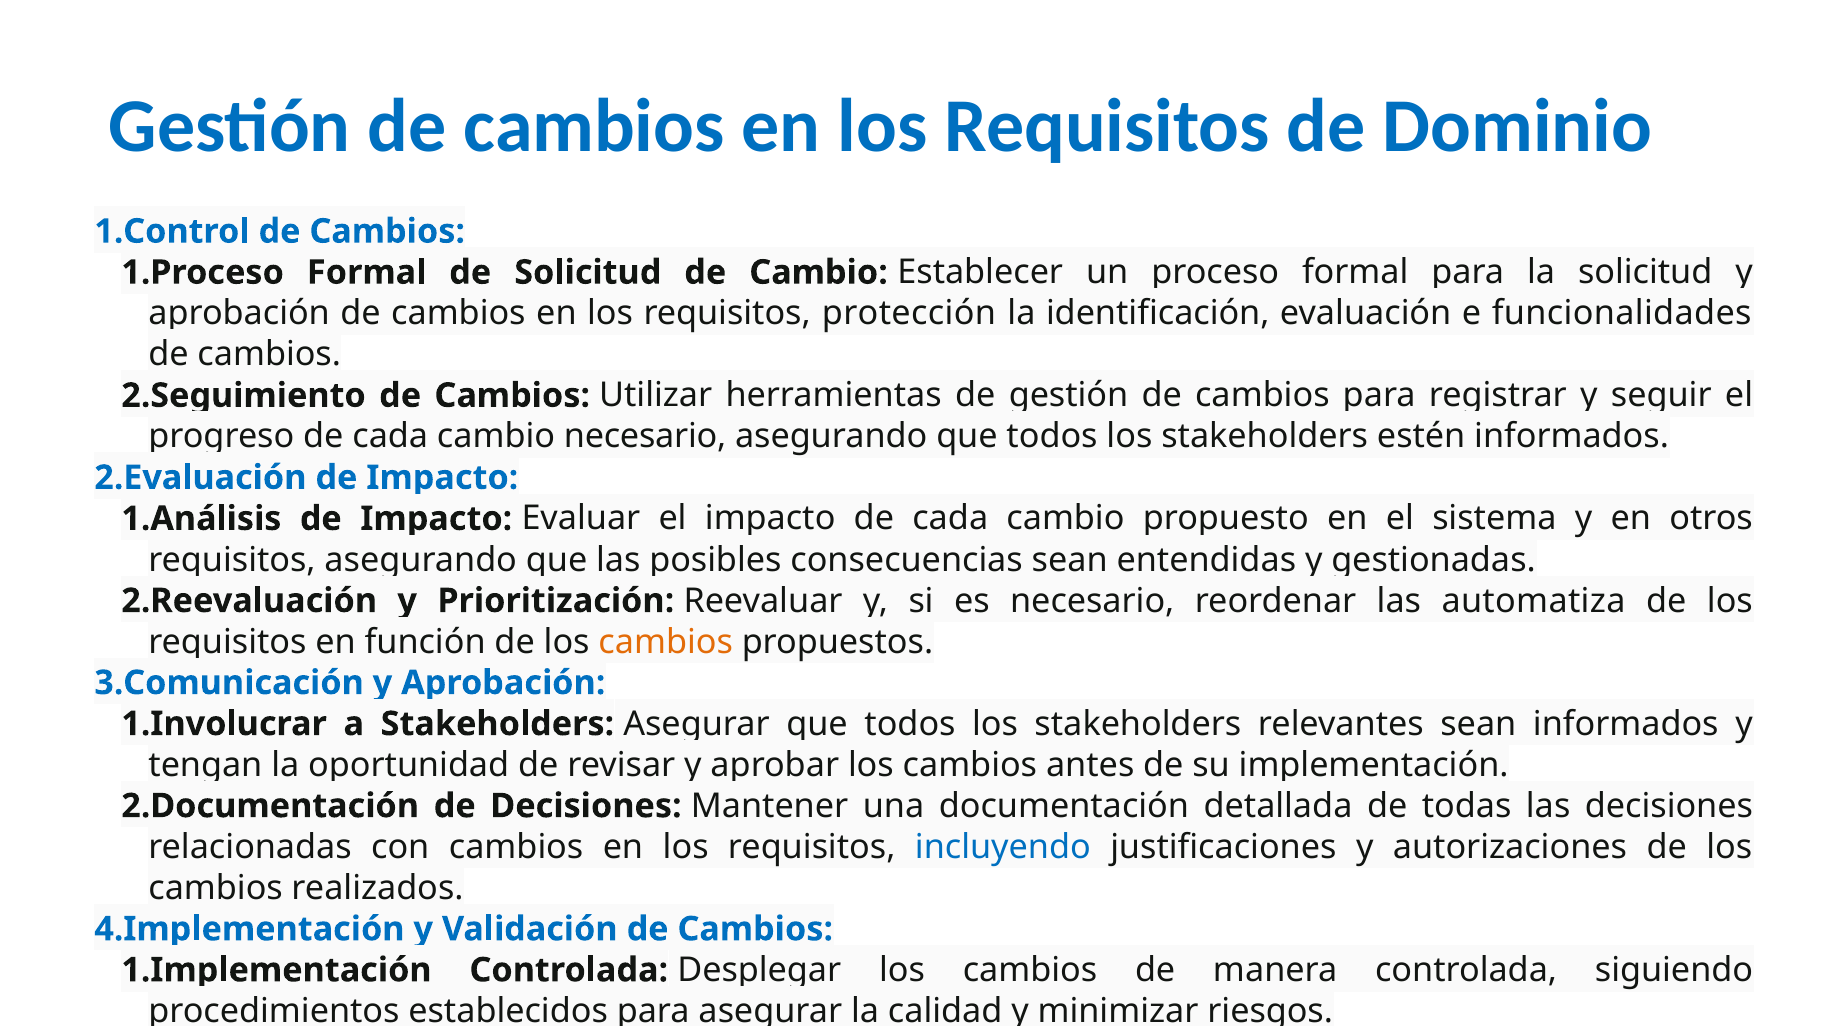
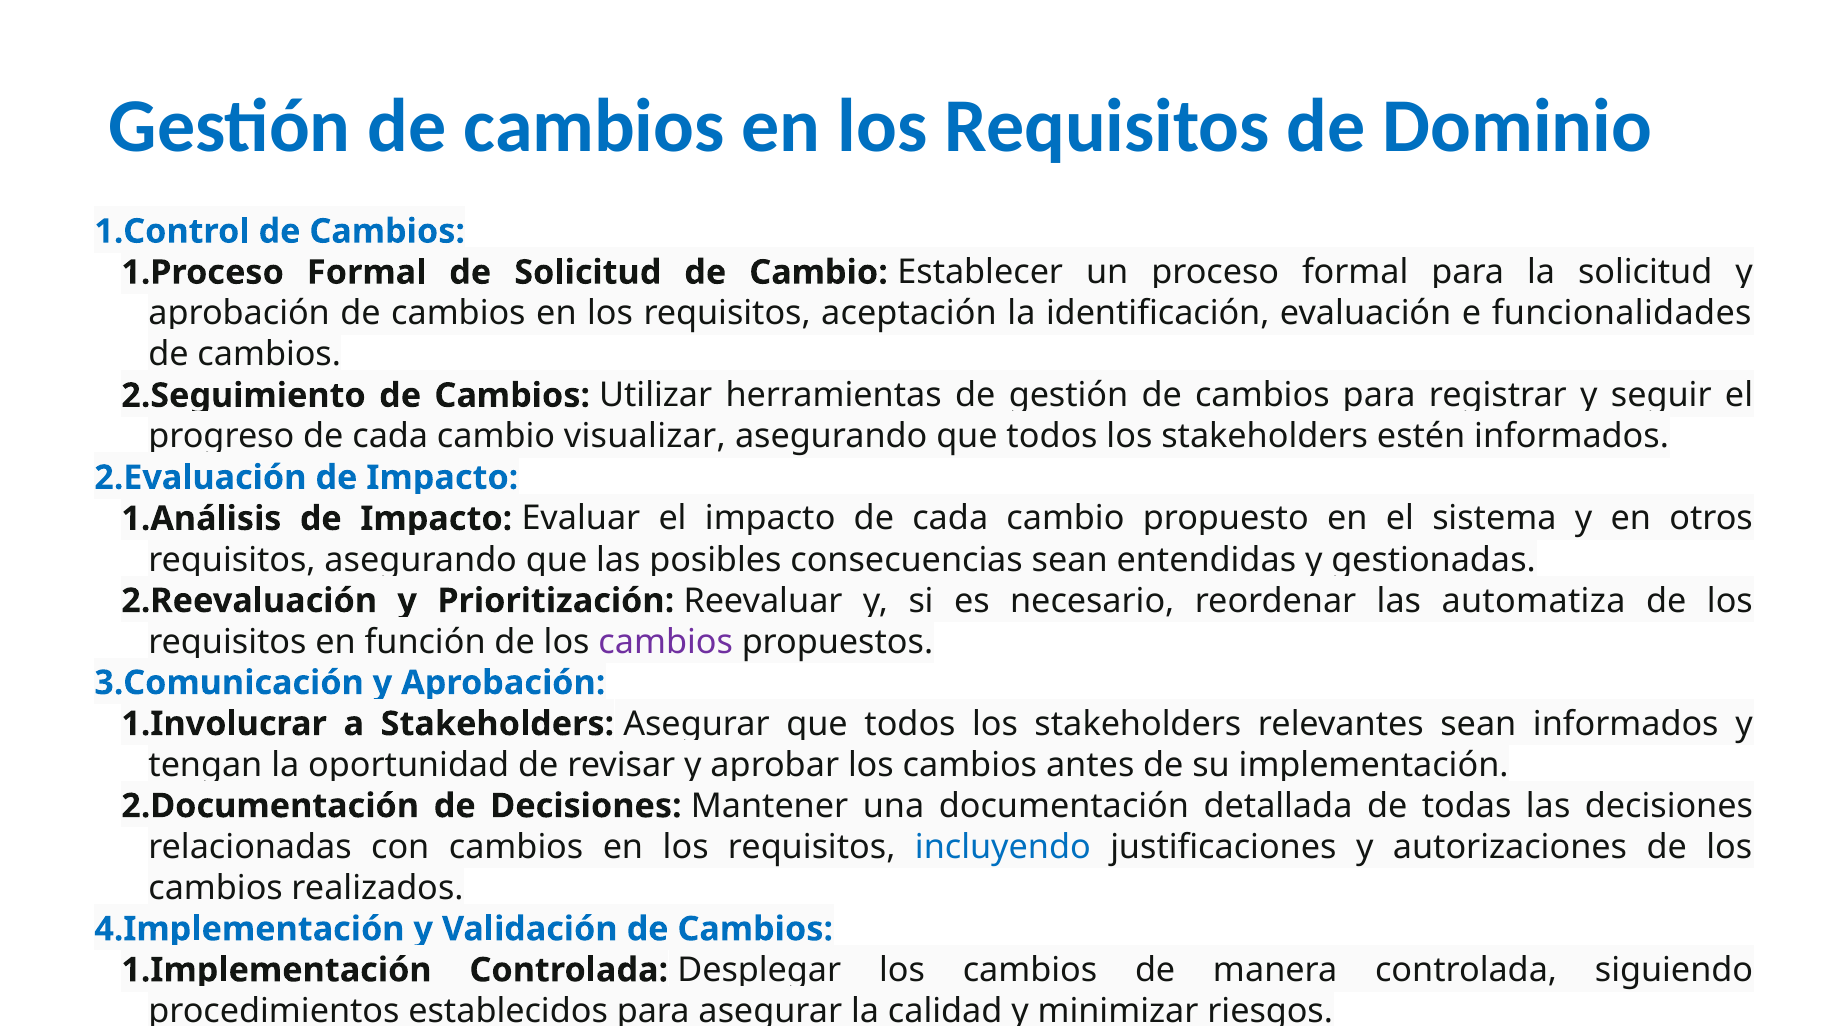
protección: protección -> aceptación (909, 313)
necesario: necesario -> visualizar (645, 437)
cambios colour: orange -> purple (666, 642)
